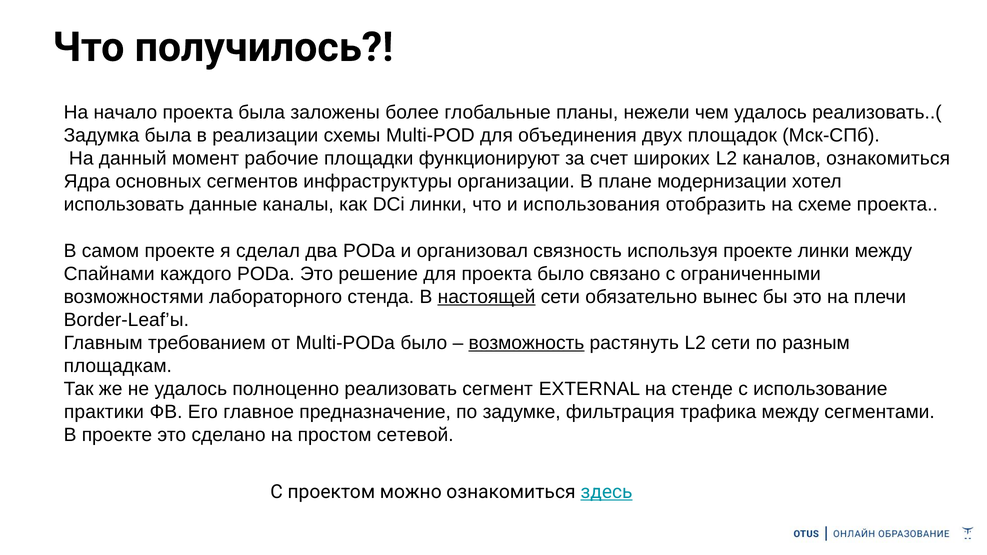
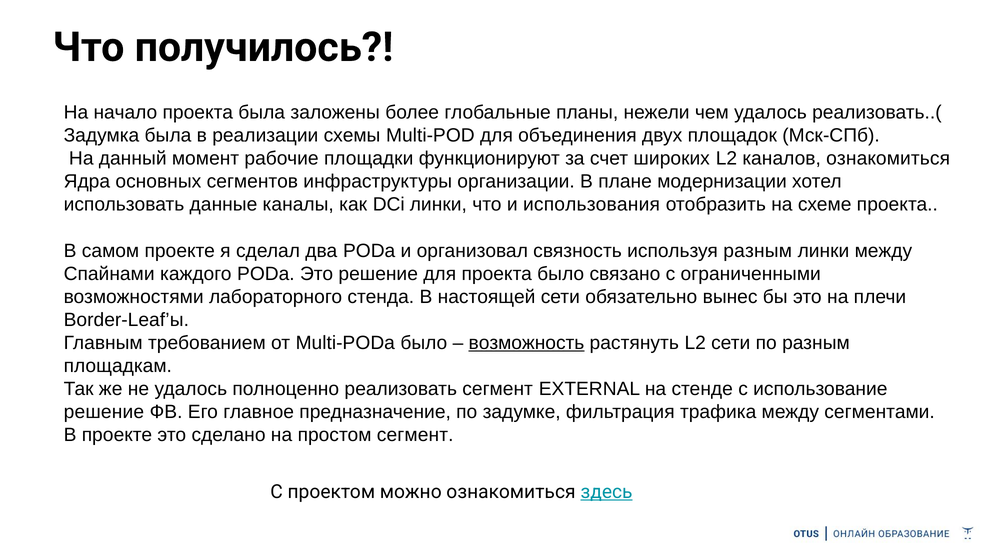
используя проекте: проекте -> разным (758, 251)
настоящей underline: present -> none (487, 297)
практики: практики -> решение (104, 412)
простом сетевой: сетевой -> сегмент (415, 435)
